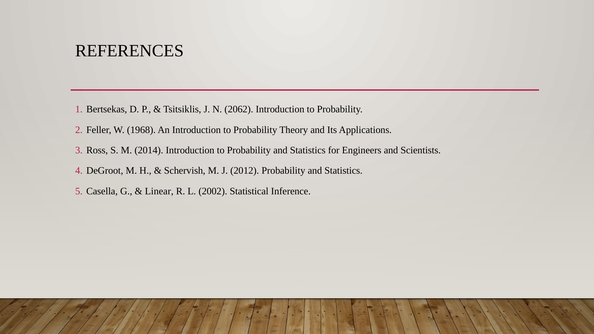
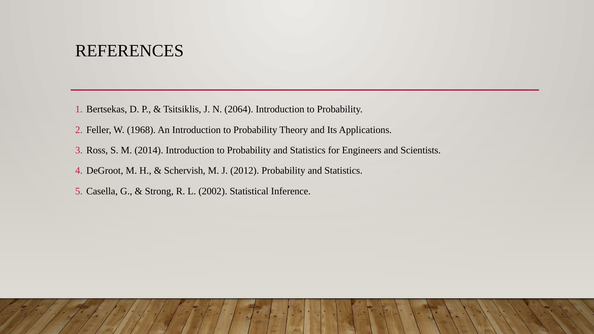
2062: 2062 -> 2064 (239, 109)
Linear: Linear -> Strong (159, 191)
